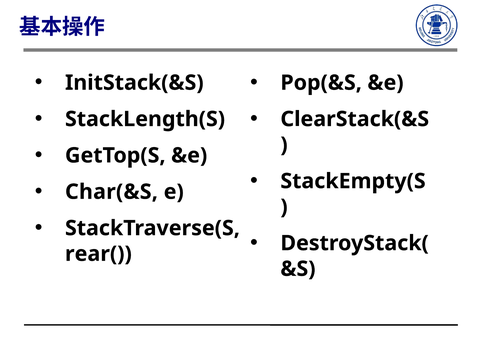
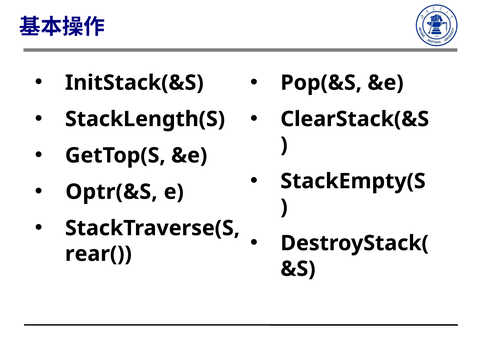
Char(&S: Char(&S -> Optr(&S (111, 192)
